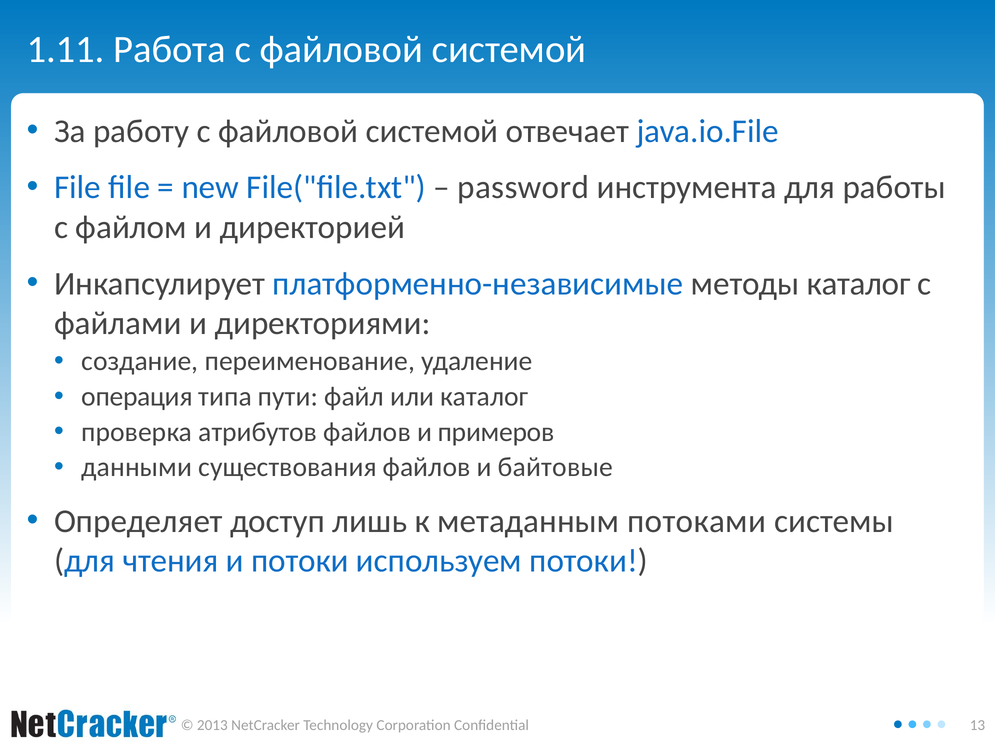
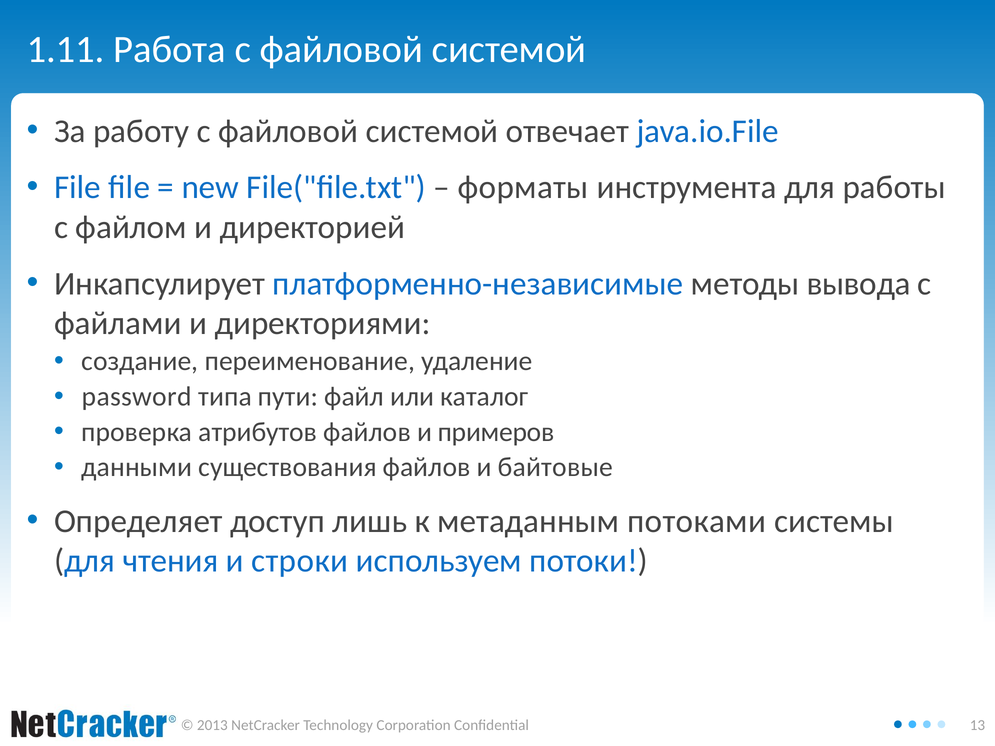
password: password -> форматы (523, 188)
методы каталог: каталог -> вывода (859, 284)
операция: операция -> password (137, 397)
и потоки: потоки -> строки (300, 561)
